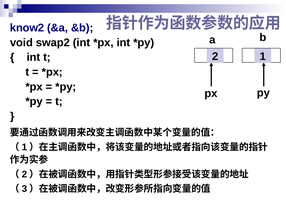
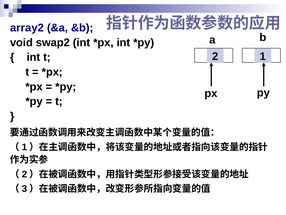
know2: know2 -> array2 (27, 28)
